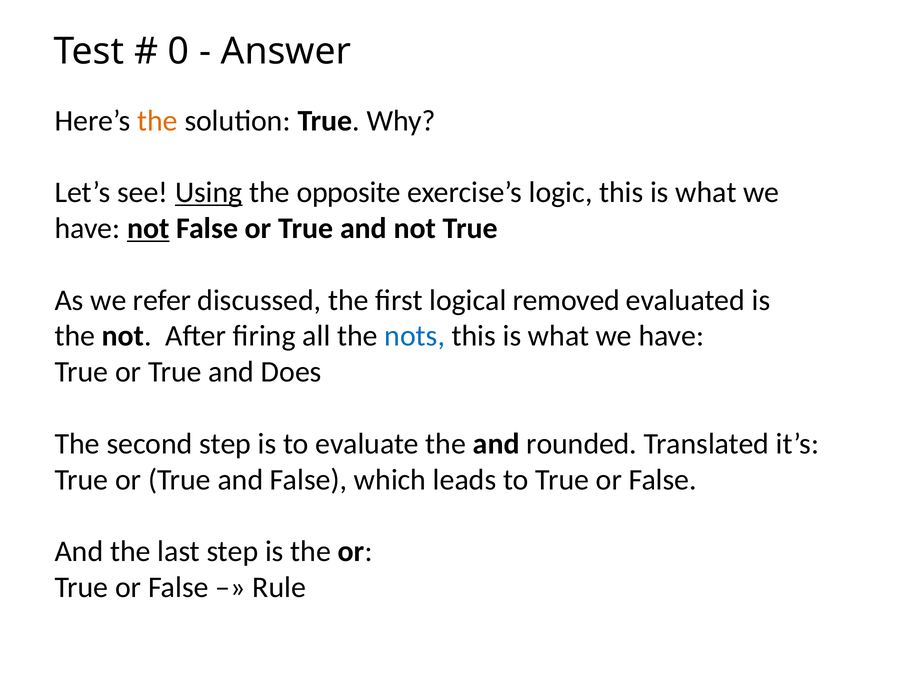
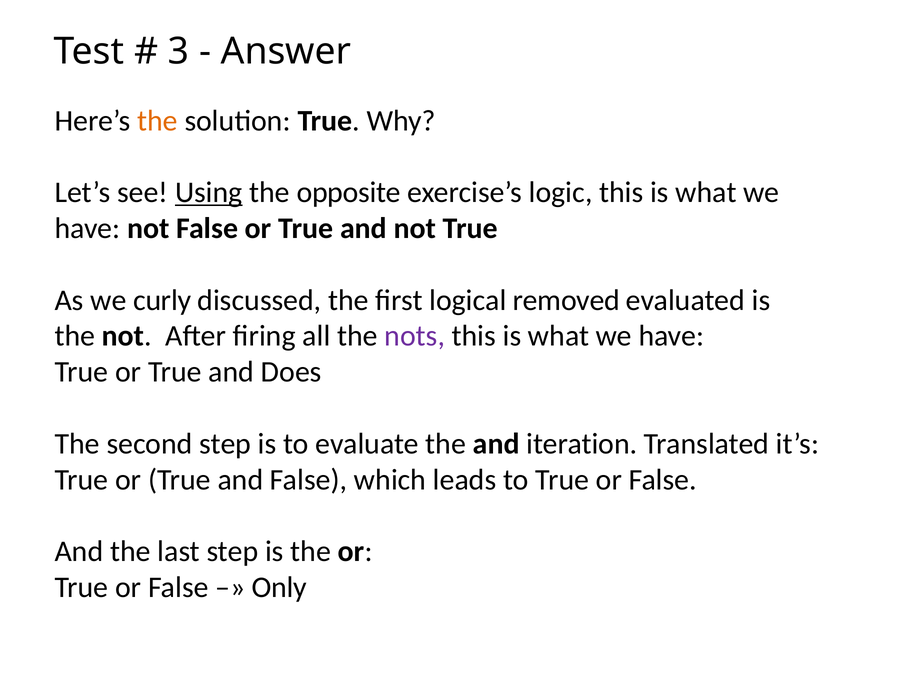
0: 0 -> 3 (179, 51)
not underline: present -> none (148, 228)
refer: refer -> curly (162, 300)
nots colour: blue -> purple (415, 336)
rounded: rounded -> iteration (582, 444)
Rule: Rule -> Only (279, 587)
